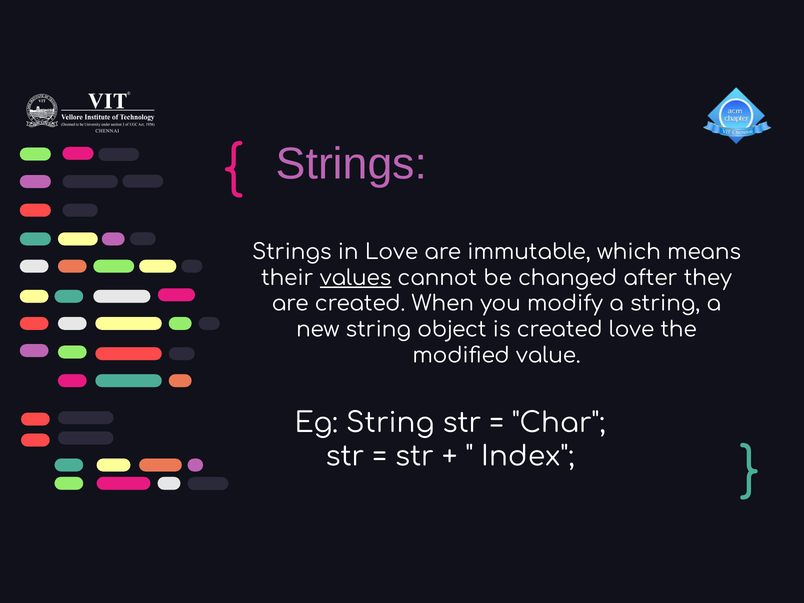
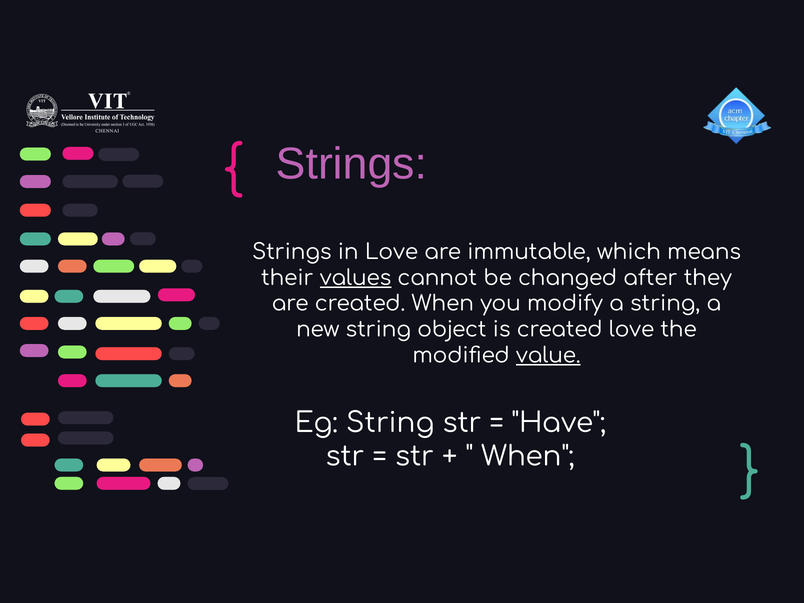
value underline: none -> present (548, 355)
Char: Char -> Have (559, 423)
Index: Index -> When (528, 457)
